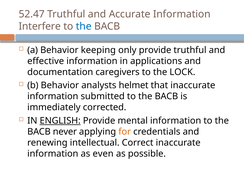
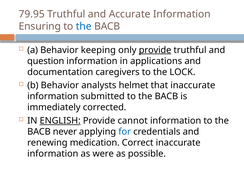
52.47: 52.47 -> 79.95 (32, 14)
Interfere: Interfere -> Ensuring (40, 26)
provide underline: none -> present (155, 50)
effective: effective -> question (46, 61)
mental: mental -> cannot (133, 121)
for colour: orange -> blue (125, 132)
intellectual: intellectual -> medication (95, 143)
even: even -> were (103, 154)
